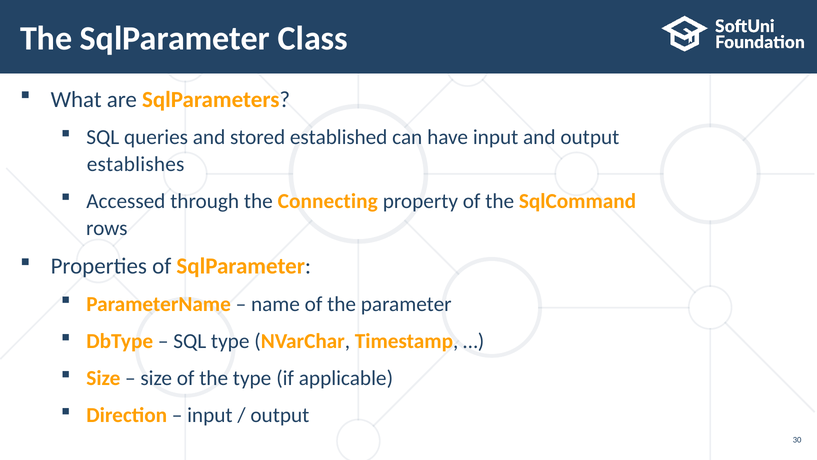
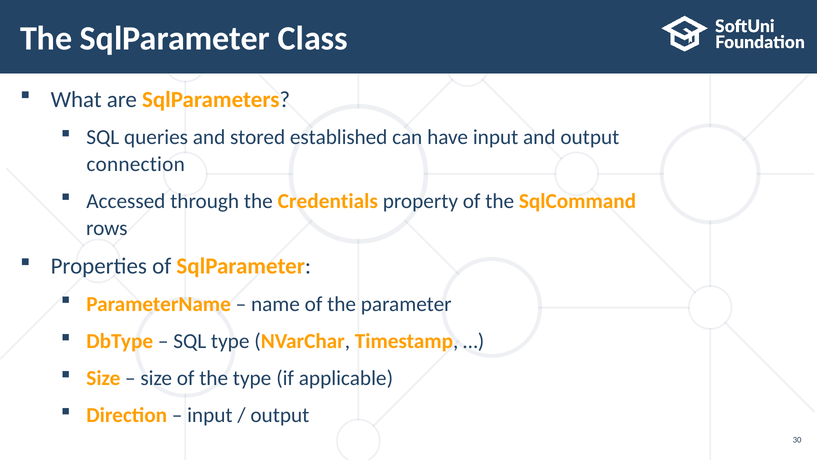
establishes: establishes -> connection (136, 164)
Connecting: Connecting -> Credentials (328, 201)
